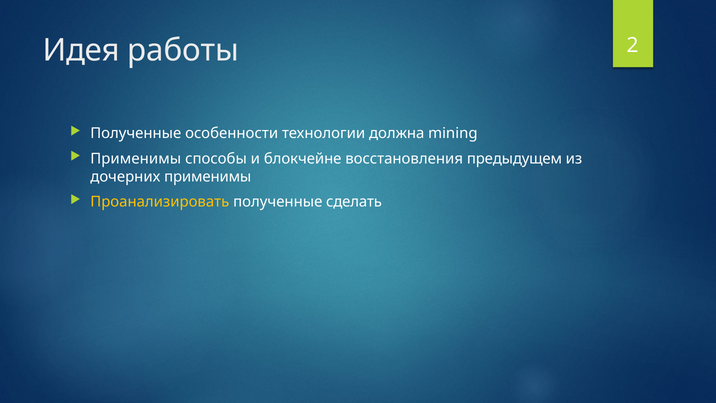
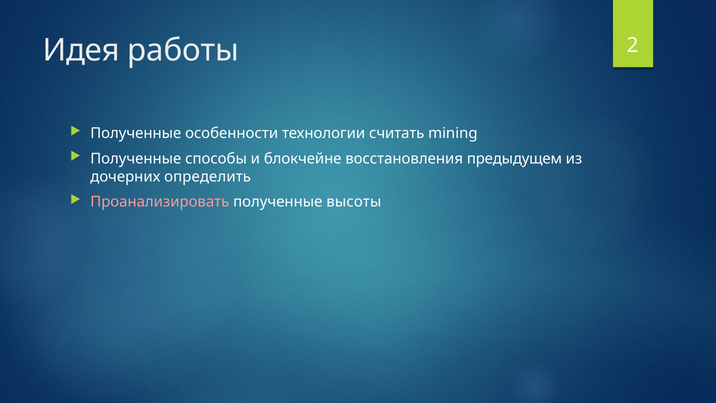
должна: должна -> считать (397, 133)
Применимы: Применимы -> Полученные (136, 159)
дочерних применимы: применимы -> определить (208, 177)
Проанализировать colour: yellow -> pink (160, 202)
сделать: сделать -> высоты (354, 202)
